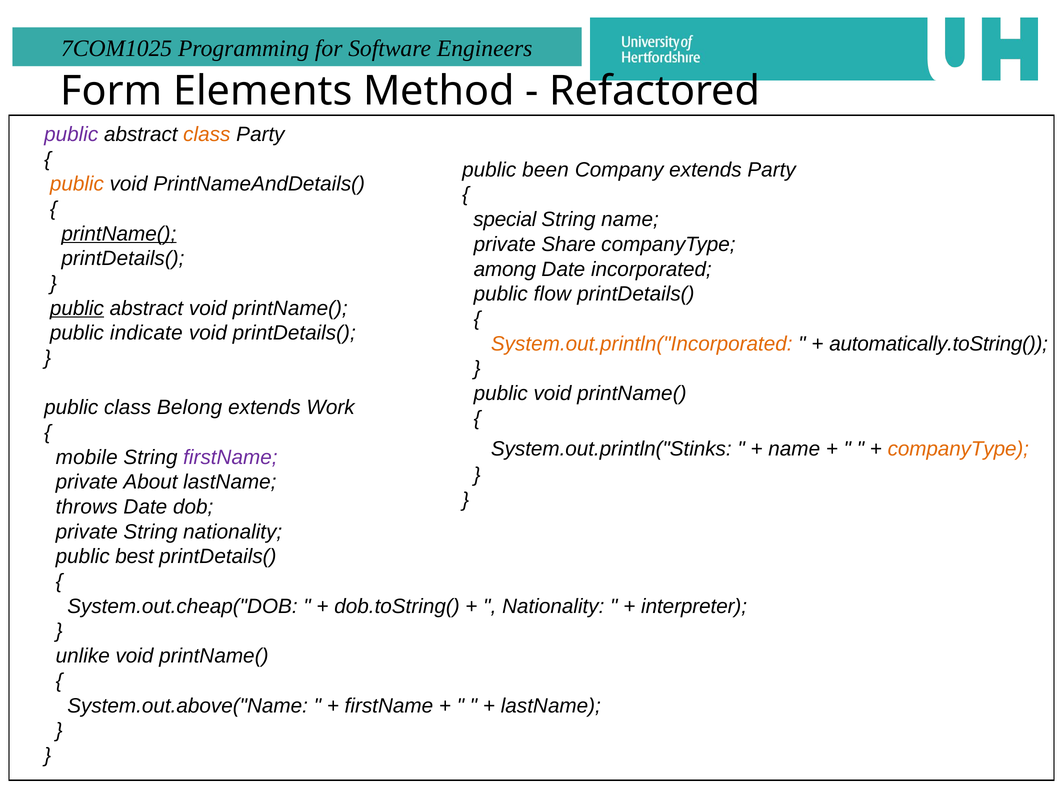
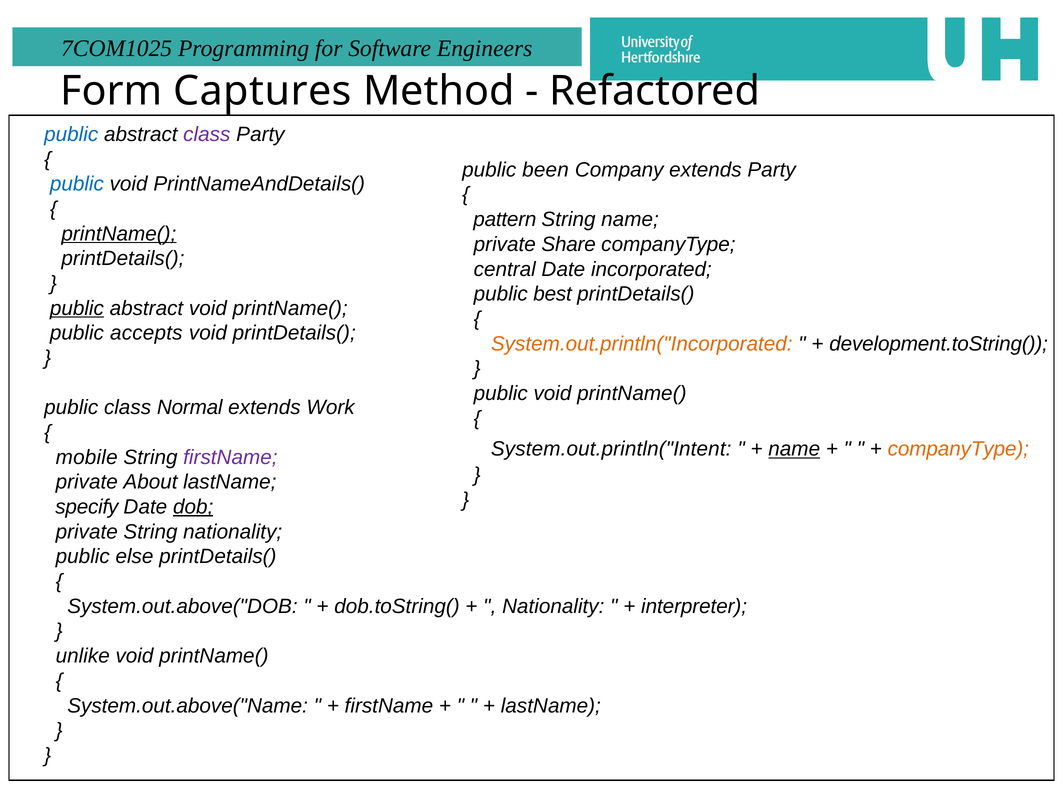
Elements: Elements -> Captures (262, 91)
public colour: purple -> blue (71, 134)
class colour: orange -> purple (207, 134)
public colour: orange -> blue (77, 184)
special: special -> pattern (505, 219)
among: among -> central (505, 269)
flow: flow -> best (553, 294)
indicate: indicate -> accepts (146, 333)
automatically.toString(: automatically.toString( -> development.toString( (939, 343)
Belong: Belong -> Normal (190, 407)
System.out.println("Stinks: System.out.println("Stinks -> System.out.println("Intent (611, 449)
name underline: none -> present (794, 449)
throws: throws -> specify (87, 506)
dob underline: none -> present (193, 506)
best: best -> else (134, 556)
System.out.cheap("DOB: System.out.cheap("DOB -> System.out.above("DOB (182, 606)
